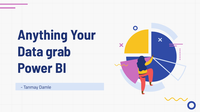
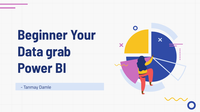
Anything: Anything -> Beginner (43, 35)
